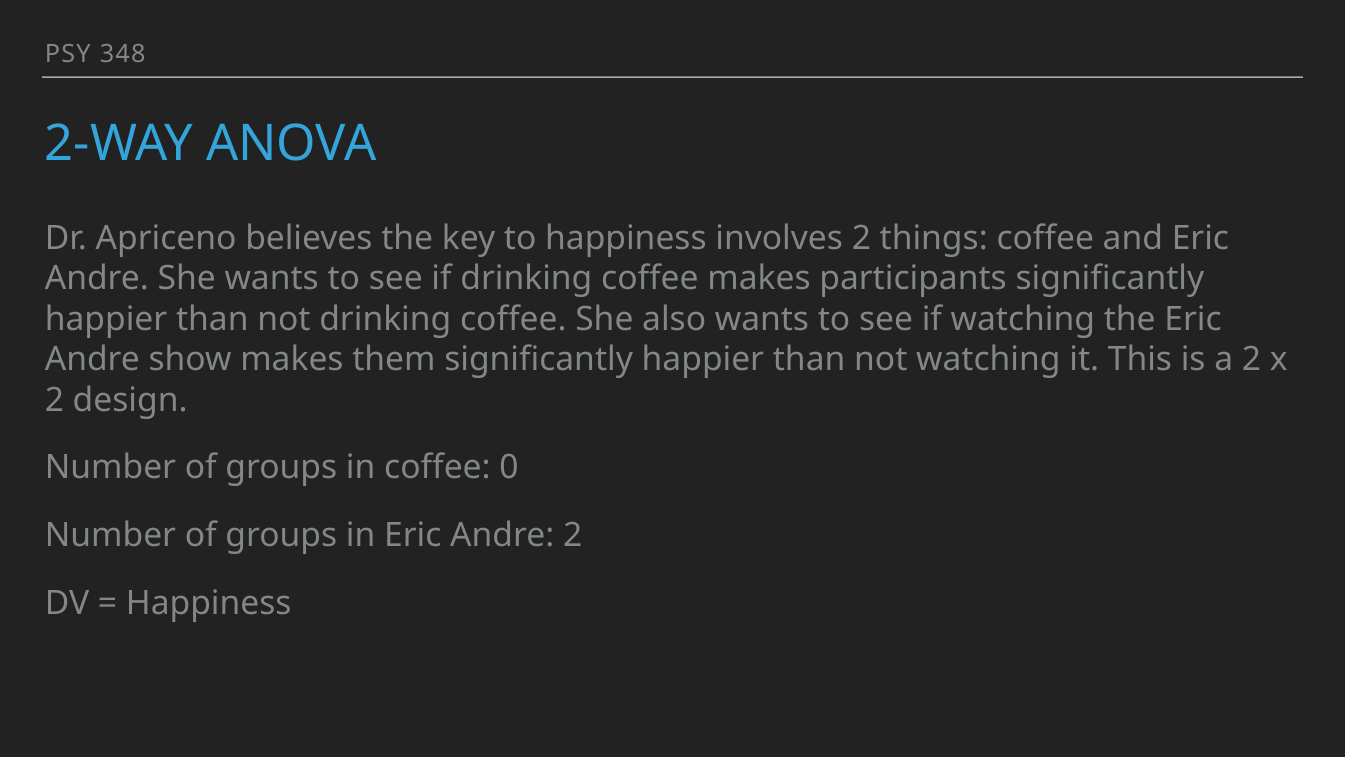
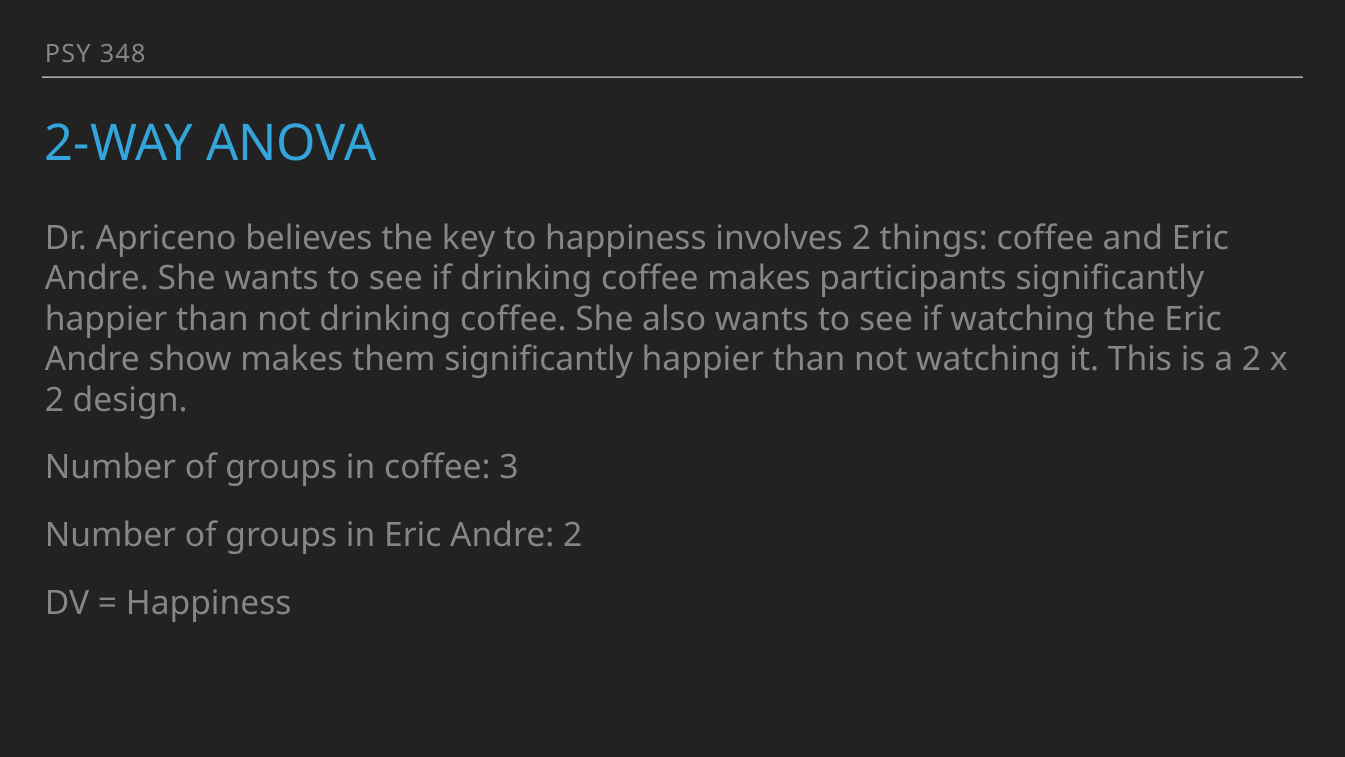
0: 0 -> 3 (509, 467)
